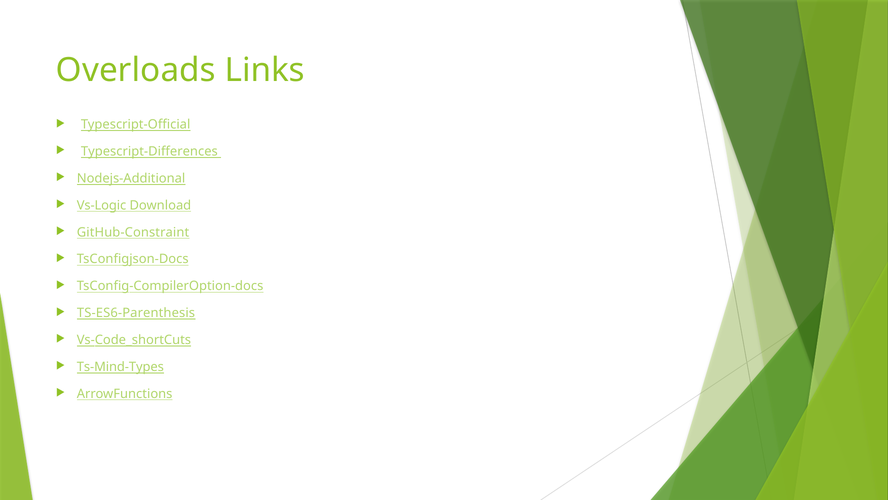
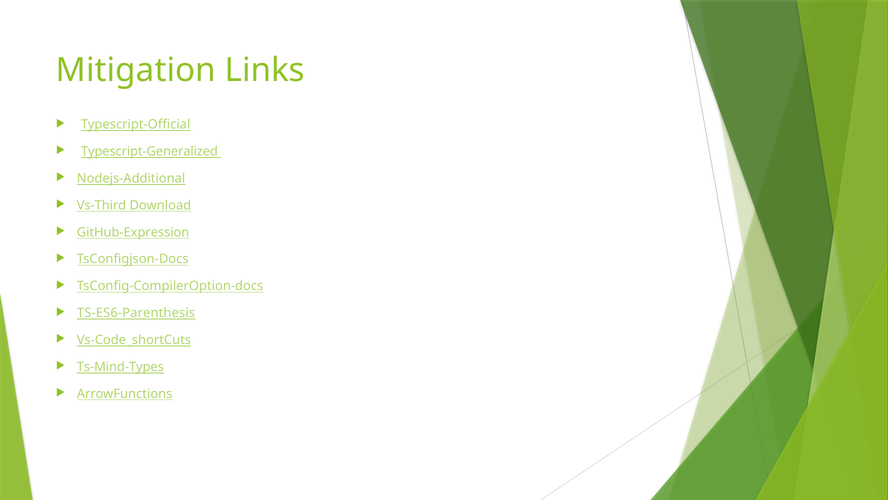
Overloads: Overloads -> Mitigation (136, 70)
Typescript-Differences: Typescript-Differences -> Typescript-Generalized (149, 151)
Vs-Logic: Vs-Logic -> Vs-Third (102, 205)
GitHub-Constraint: GitHub-Constraint -> GitHub-Expression (133, 232)
